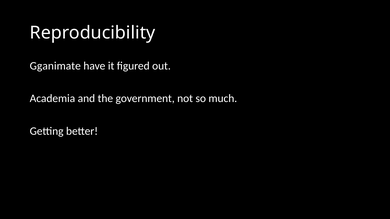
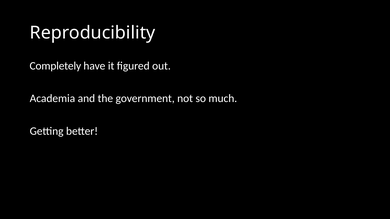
Gganimate: Gganimate -> Completely (55, 66)
